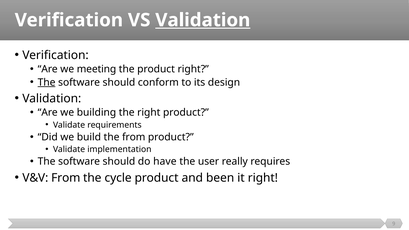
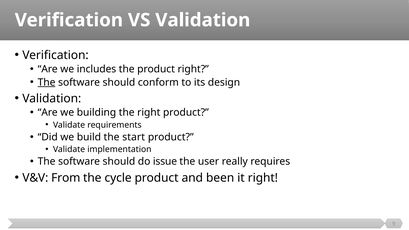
Validation underline: present -> none (203, 20)
meeting: meeting -> includes (96, 69)
the from: from -> start (134, 137)
have: have -> issue (165, 162)
